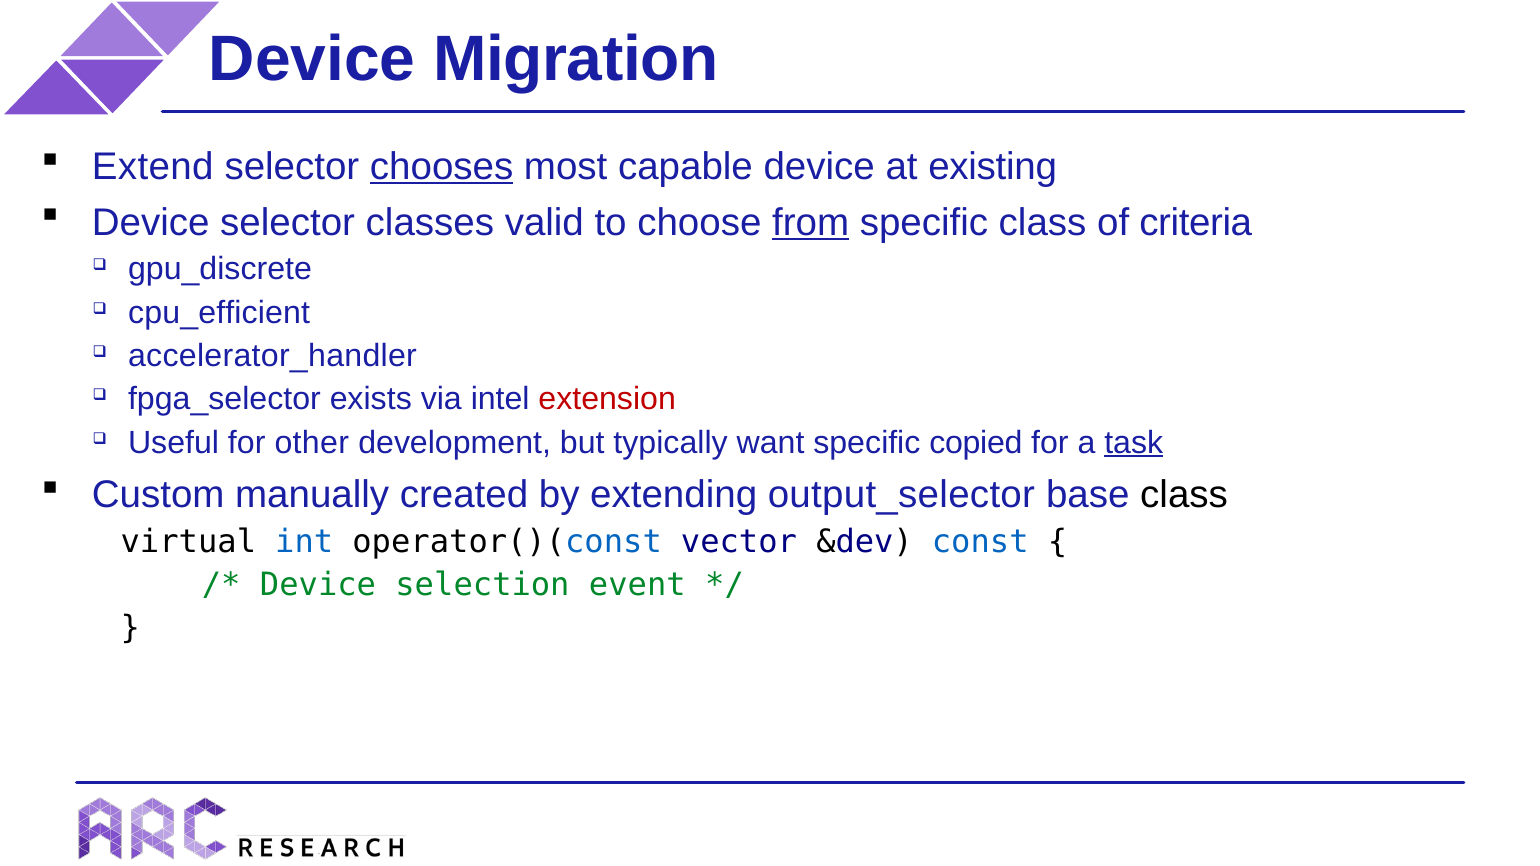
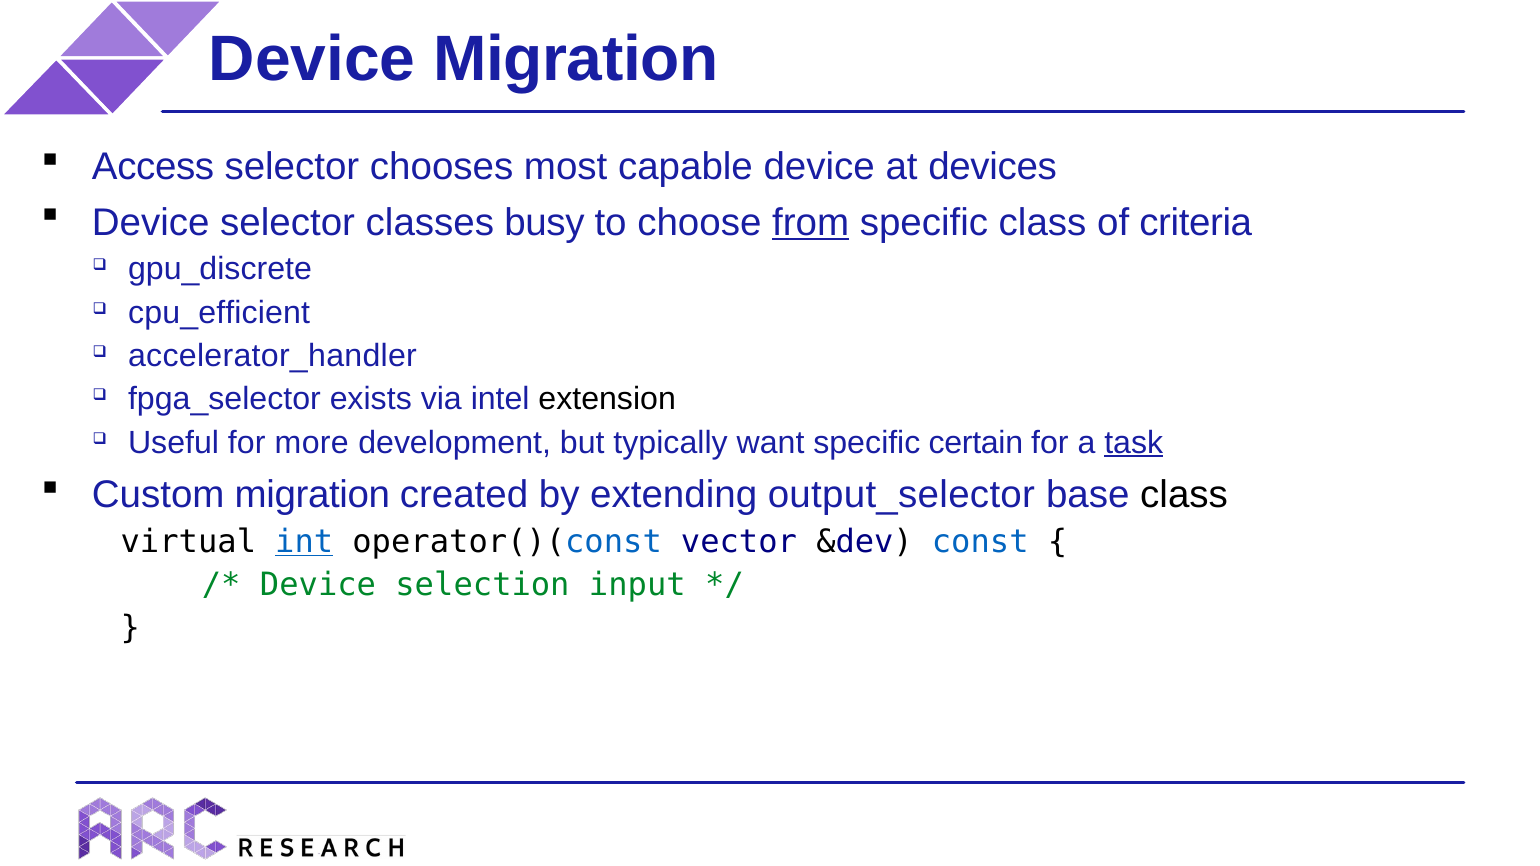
Extend: Extend -> Access (153, 167)
chooses underline: present -> none (442, 167)
existing: existing -> devices (993, 167)
valid: valid -> busy (545, 223)
extension colour: red -> black (607, 399)
other: other -> more (312, 443)
copied: copied -> certain (976, 443)
Custom manually: manually -> migration (312, 495)
int underline: none -> present (304, 542)
event: event -> input (637, 585)
